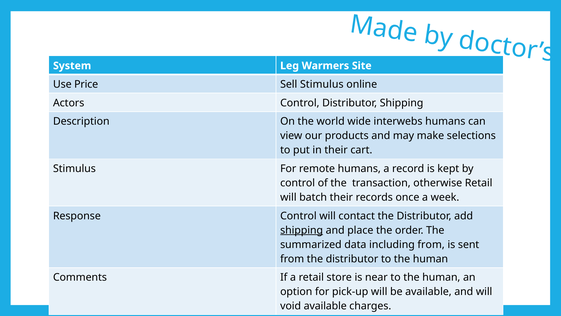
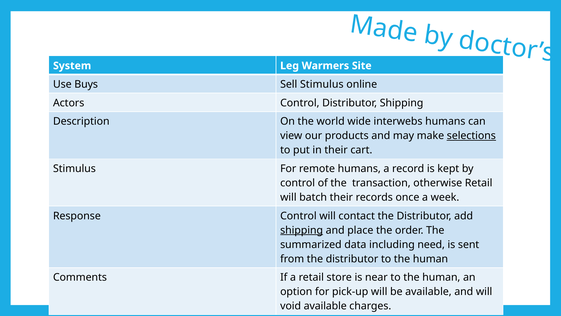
Price: Price -> Buys (86, 84)
selections underline: none -> present (471, 136)
including from: from -> need (431, 244)
